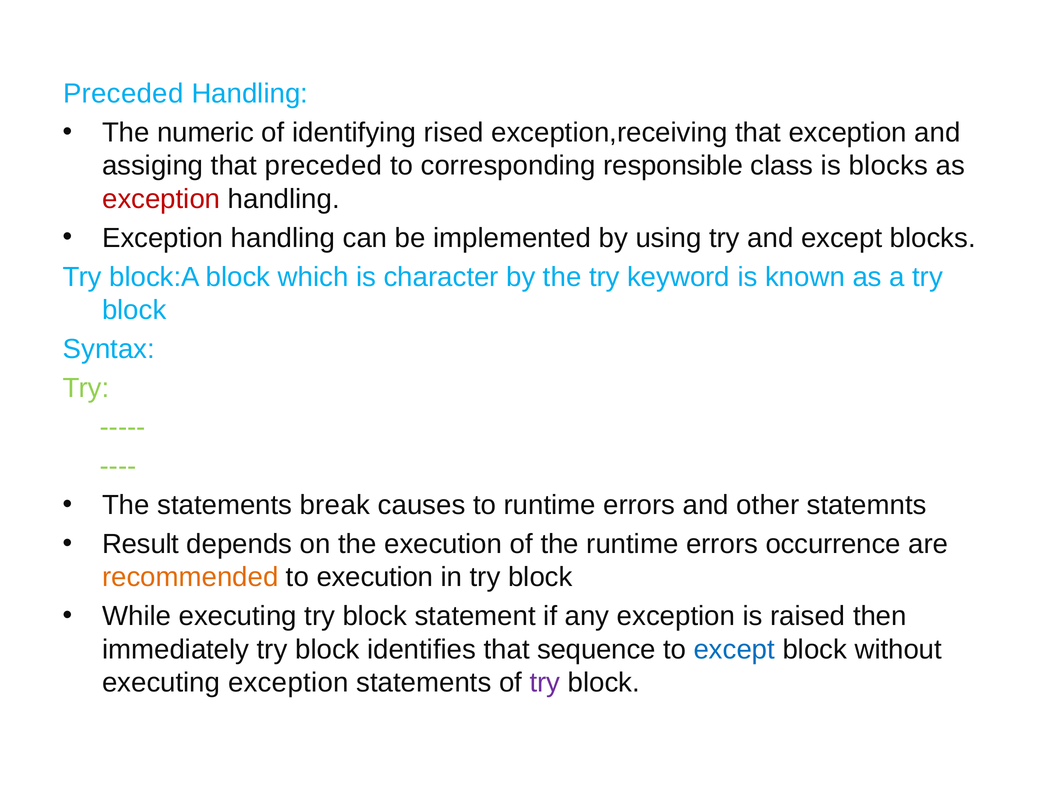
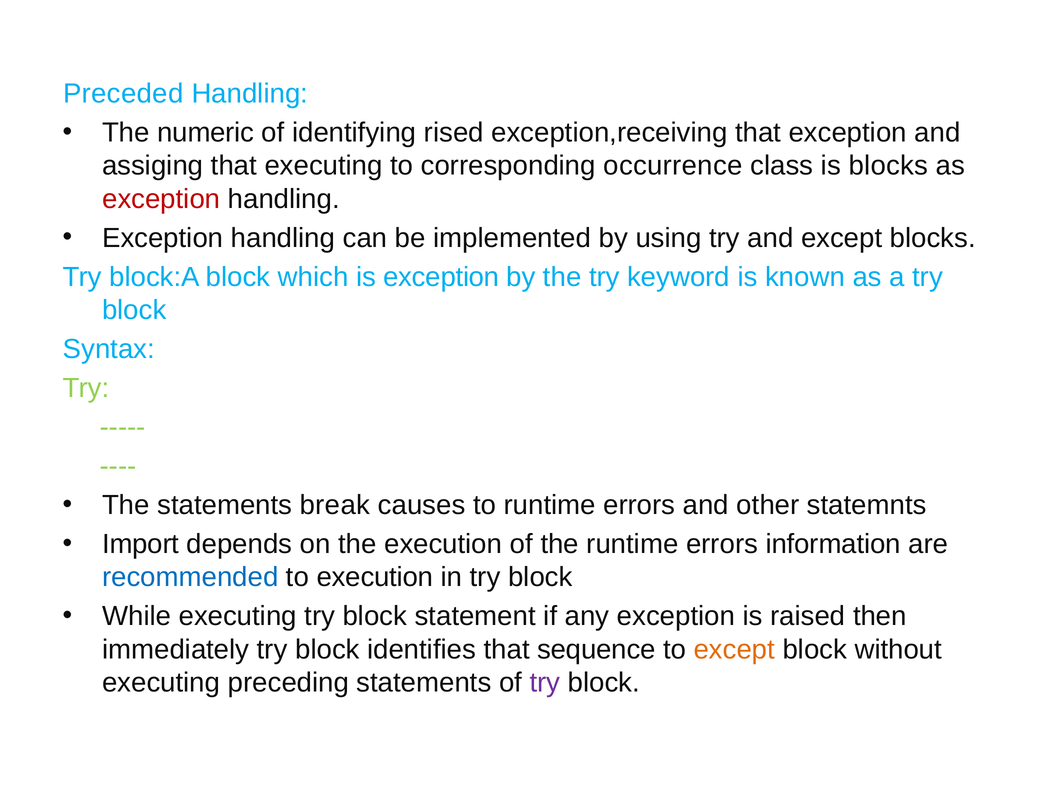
that preceded: preceded -> executing (324, 166)
responsible: responsible -> occurrence (673, 166)
is character: character -> exception (441, 277)
Result: Result -> Import (141, 544)
occurrence: occurrence -> information (833, 544)
recommended colour: orange -> blue (190, 577)
except colour: blue -> orange (734, 649)
executing exception: exception -> preceding (288, 683)
